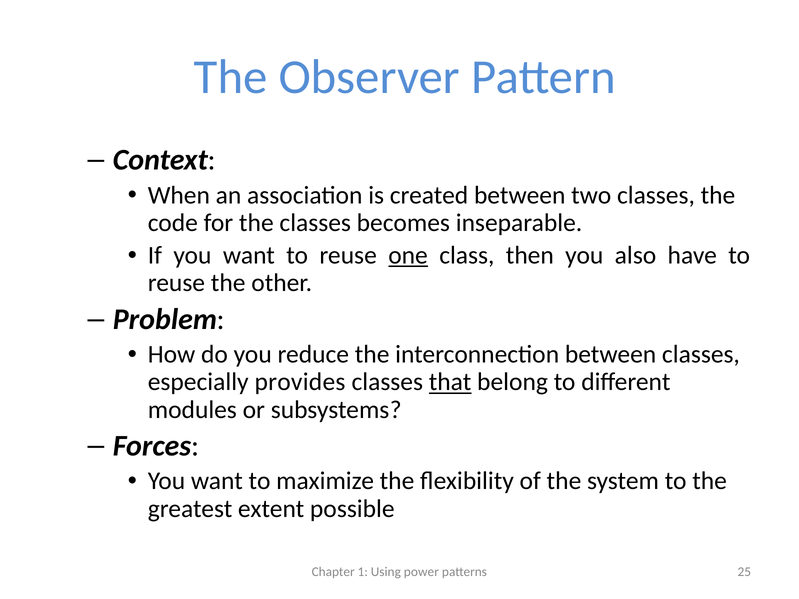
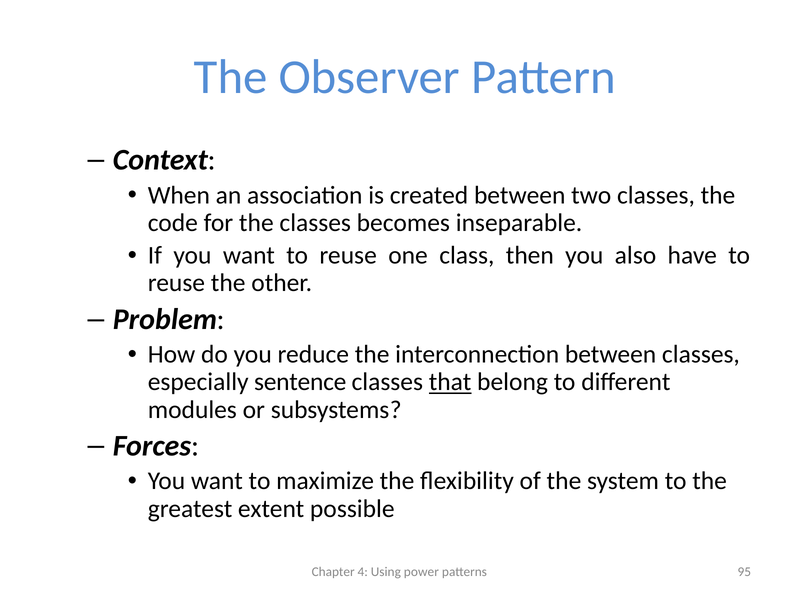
one underline: present -> none (408, 256)
provides: provides -> sentence (300, 382)
1: 1 -> 4 (363, 572)
25: 25 -> 95 (744, 572)
